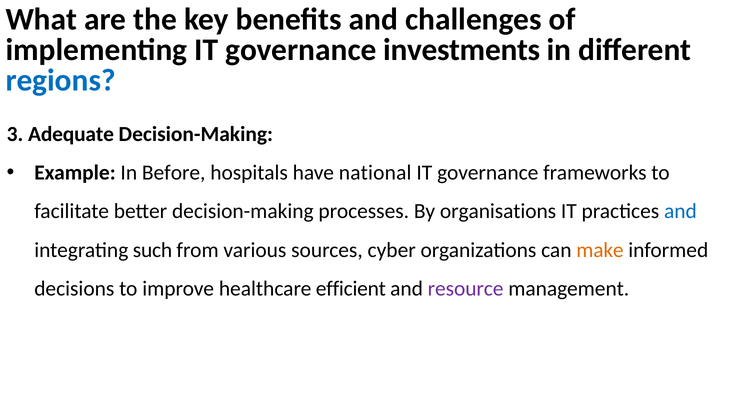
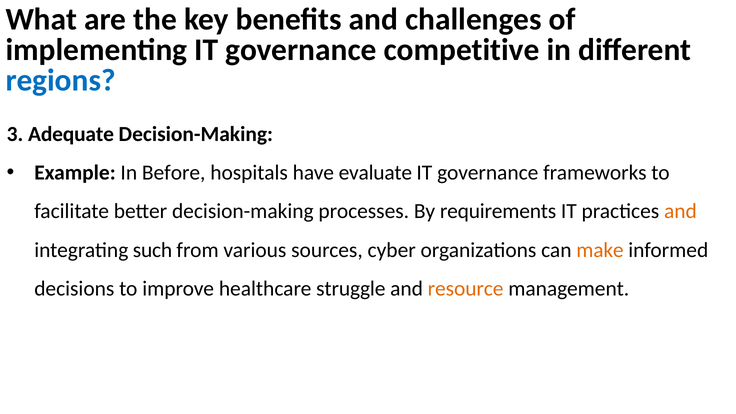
investments: investments -> competitive (462, 50)
national: national -> evaluate (375, 173)
organisations: organisations -> requirements (498, 211)
and colour: blue -> orange (680, 211)
efficient: efficient -> struggle (351, 289)
resource colour: purple -> orange (466, 289)
